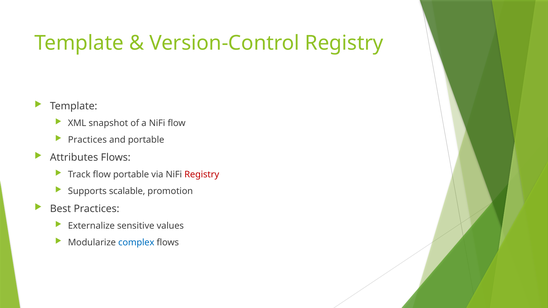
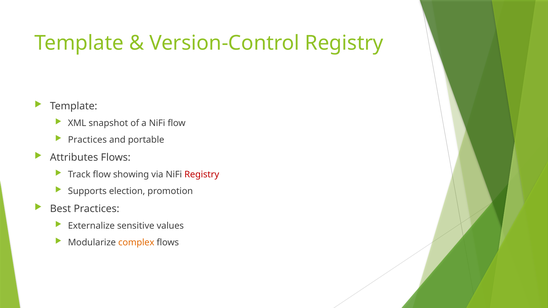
flow portable: portable -> showing (131, 175)
scalable: scalable -> election (127, 191)
complex colour: blue -> orange (136, 243)
